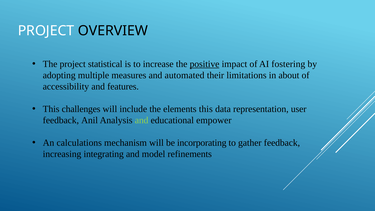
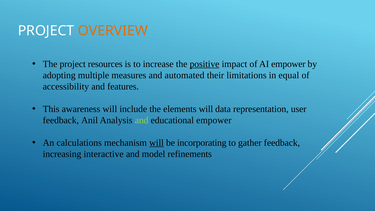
OVERVIEW colour: black -> orange (113, 31)
statistical: statistical -> resources (105, 64)
AI fostering: fostering -> empower (288, 64)
about: about -> equal (289, 75)
challenges: challenges -> awareness (81, 109)
elements this: this -> will (206, 109)
will underline: none -> present (156, 143)
integrating: integrating -> interactive (104, 154)
